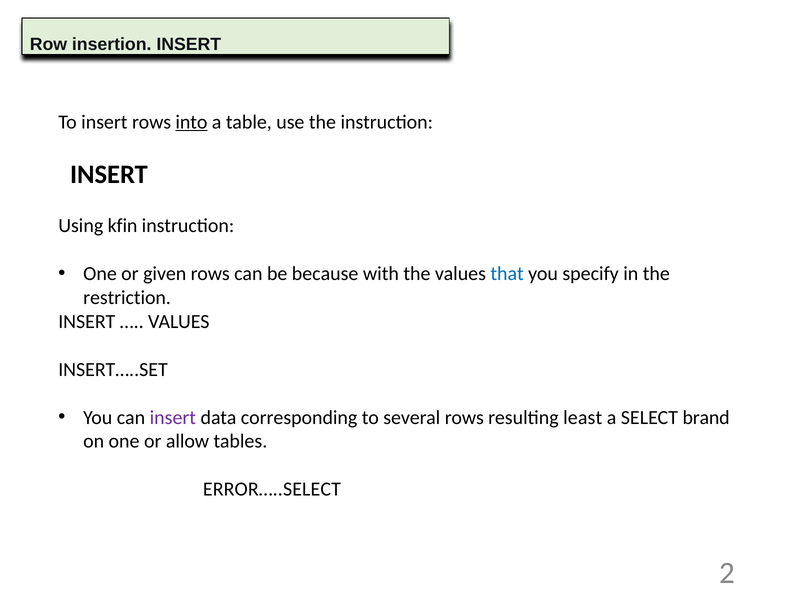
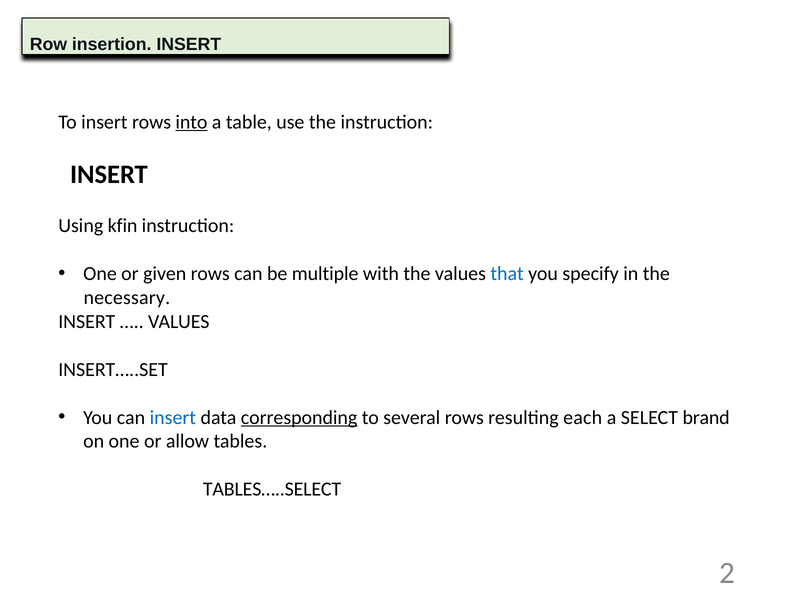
because: because -> multiple (325, 273)
restriction: restriction -> necessary (127, 297)
insert colour: purple -> blue (173, 417)
corresponding underline: none -> present (299, 417)
least: least -> each (583, 417)
ERROR…..SELECT: ERROR…..SELECT -> TABLES…..SELECT (272, 489)
